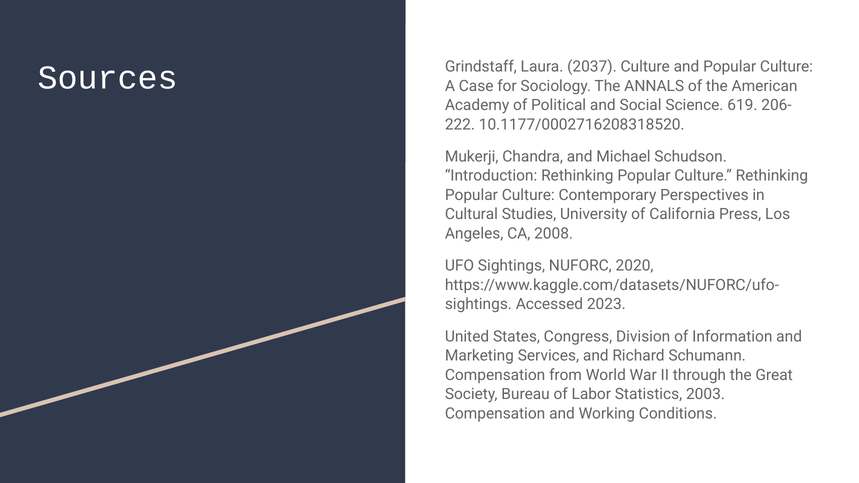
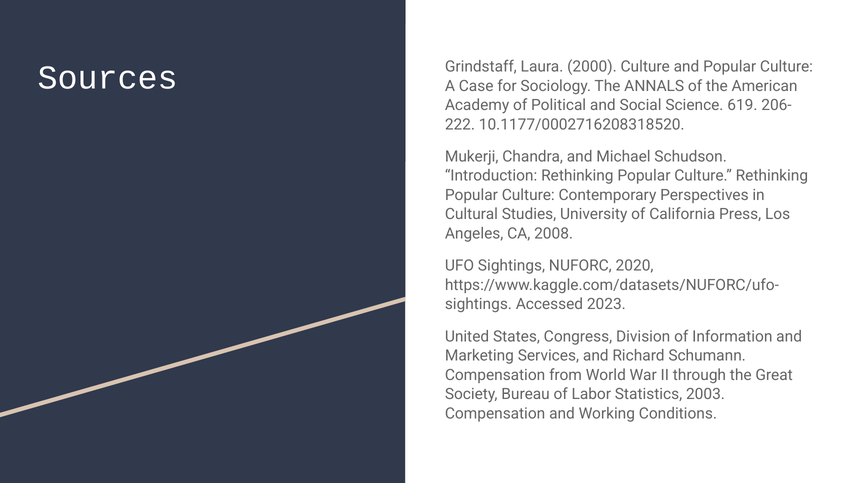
2037: 2037 -> 2000 (592, 67)
